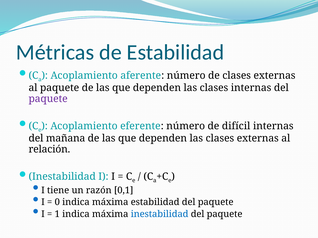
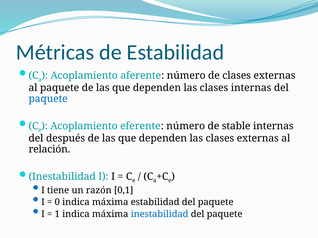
paquete colour: purple -> blue (48, 99)
difícil: difícil -> stable (236, 126)
mañana: mañana -> después (66, 139)
